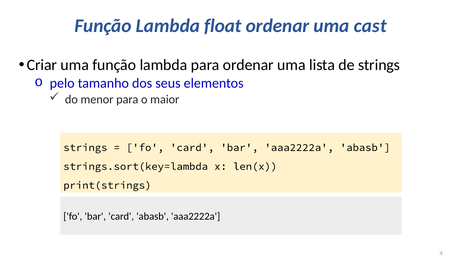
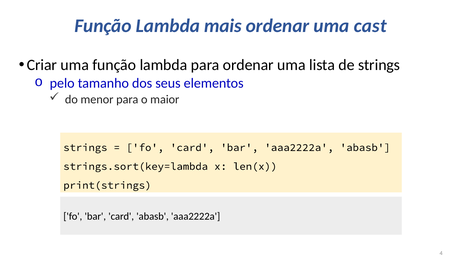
float: float -> mais (223, 26)
